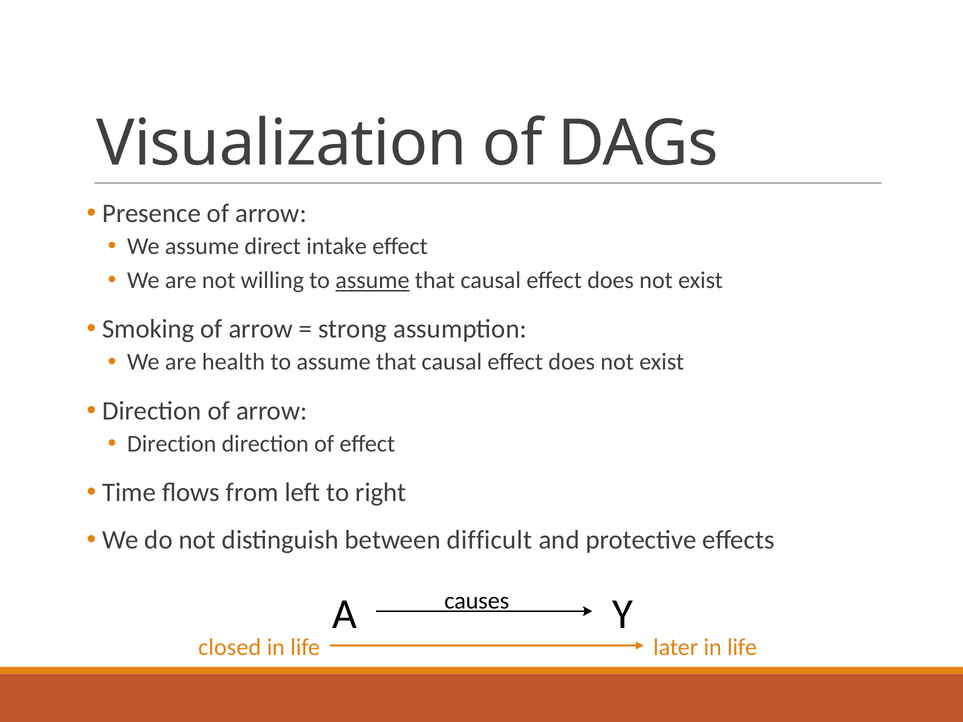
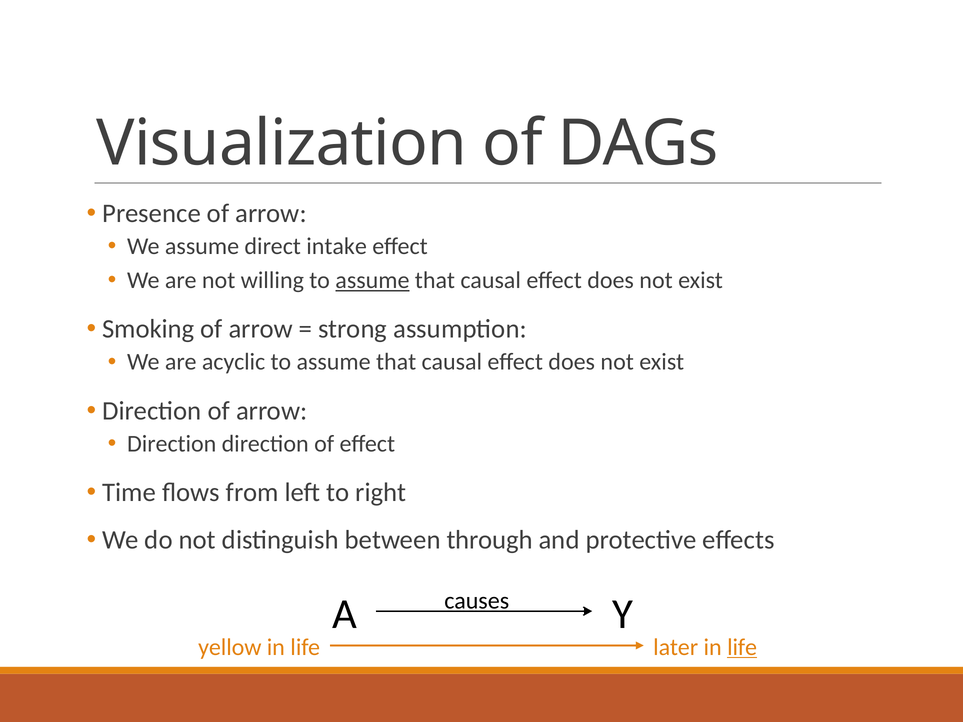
health: health -> acyclic (234, 362)
difficult: difficult -> through (490, 540)
closed: closed -> yellow (230, 647)
life underline: none -> present (742, 647)
